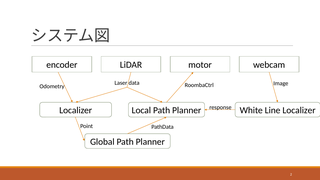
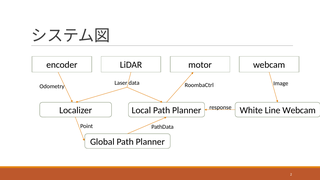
Line Localizer: Localizer -> Webcam (299, 110)
